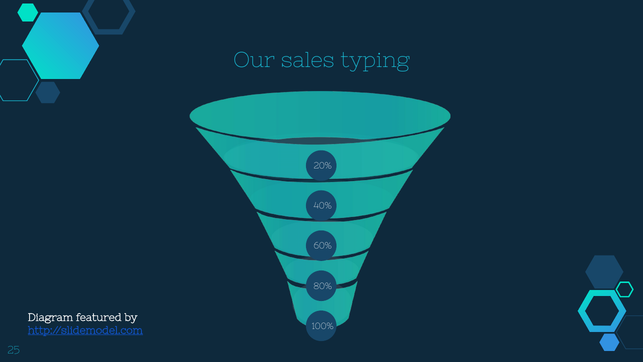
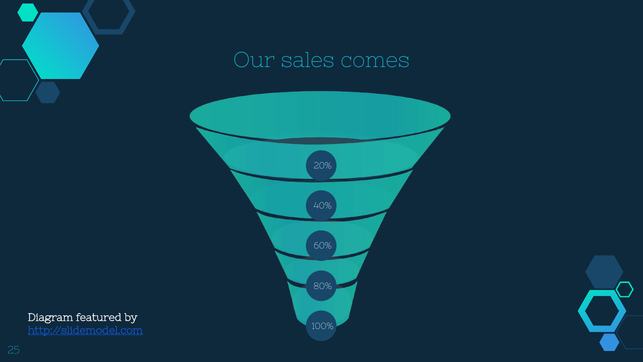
typing: typing -> comes (375, 60)
